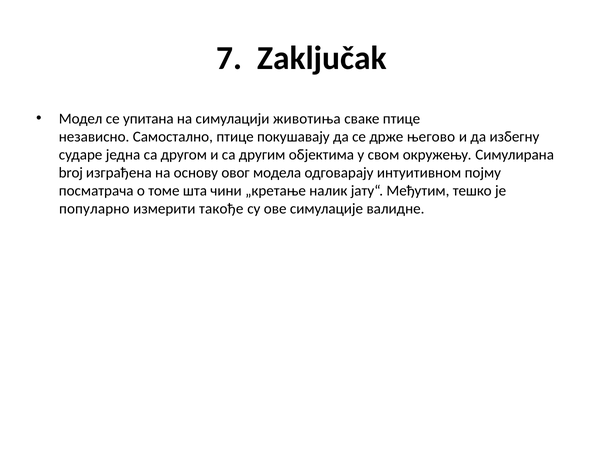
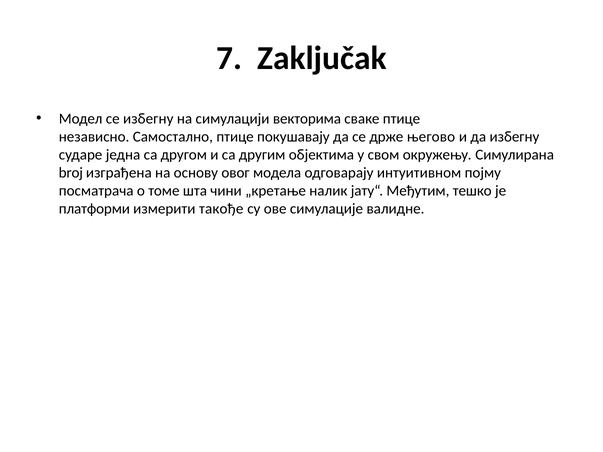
се упитана: упитана -> избегну (148, 119)
животиња: животиња -> векторима (307, 119)
популарно: популарно -> платформи (94, 209)
